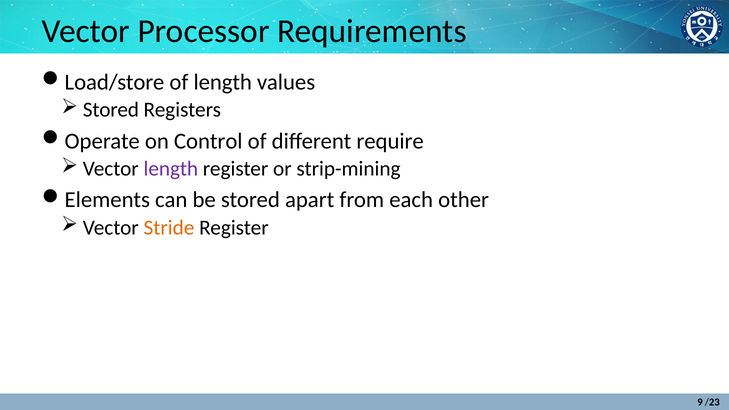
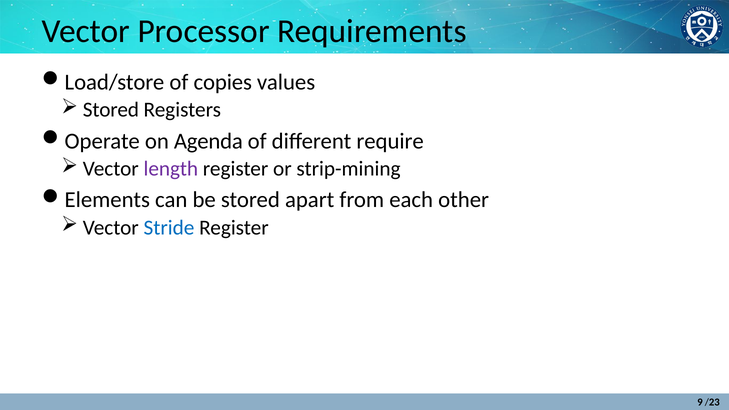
of length: length -> copies (223, 82)
Control: Control -> Agenda (208, 141)
Stride colour: orange -> blue (169, 228)
